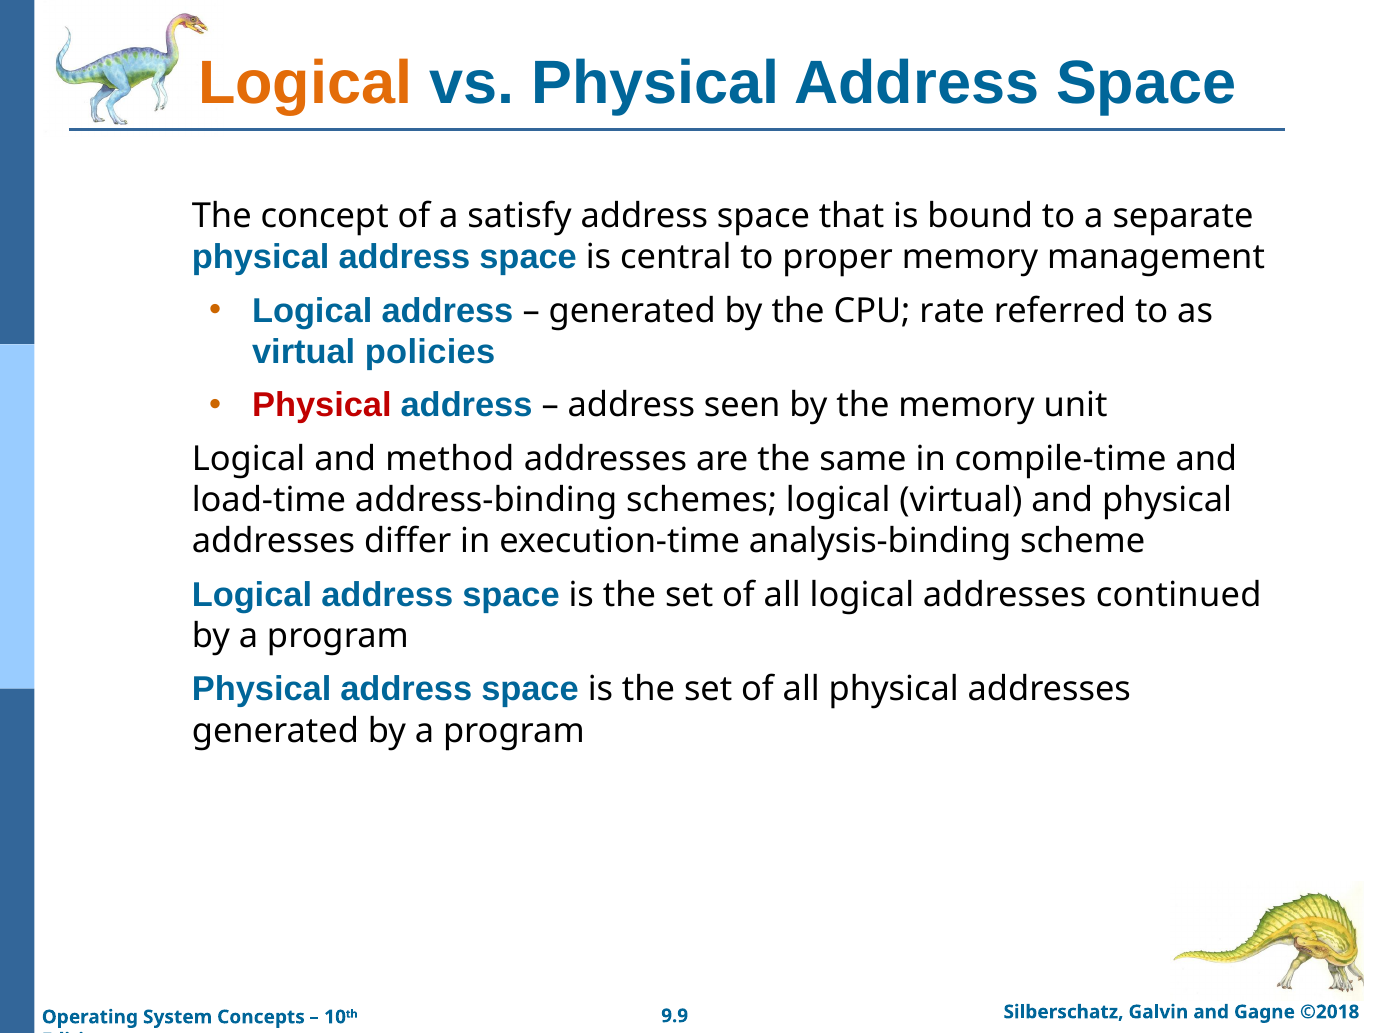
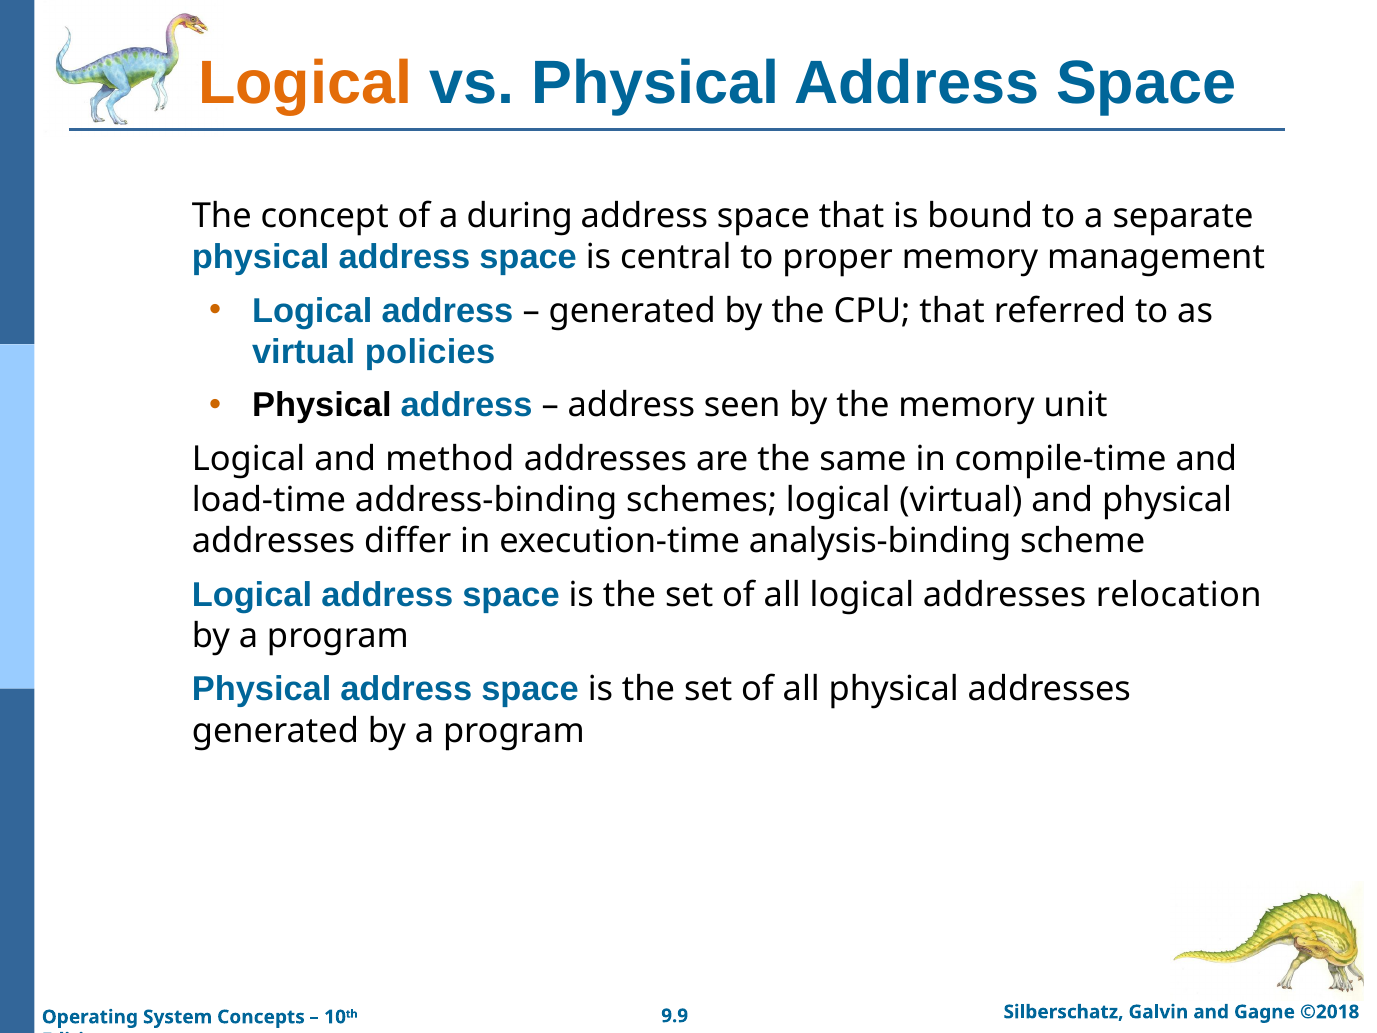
satisfy: satisfy -> during (520, 216)
CPU rate: rate -> that (952, 311)
Physical colour: red -> black (322, 405)
continued: continued -> relocation (1179, 595)
